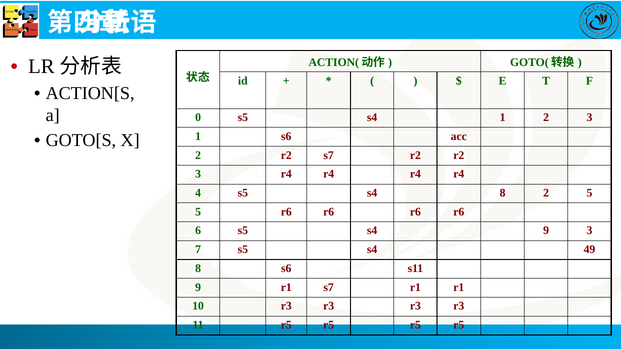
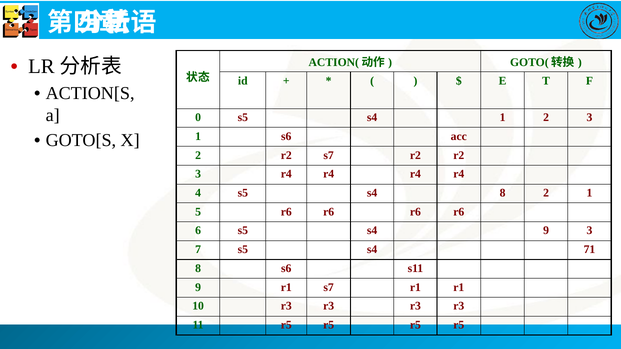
2 5: 5 -> 1 (589, 193)
49: 49 -> 71 (589, 250)
